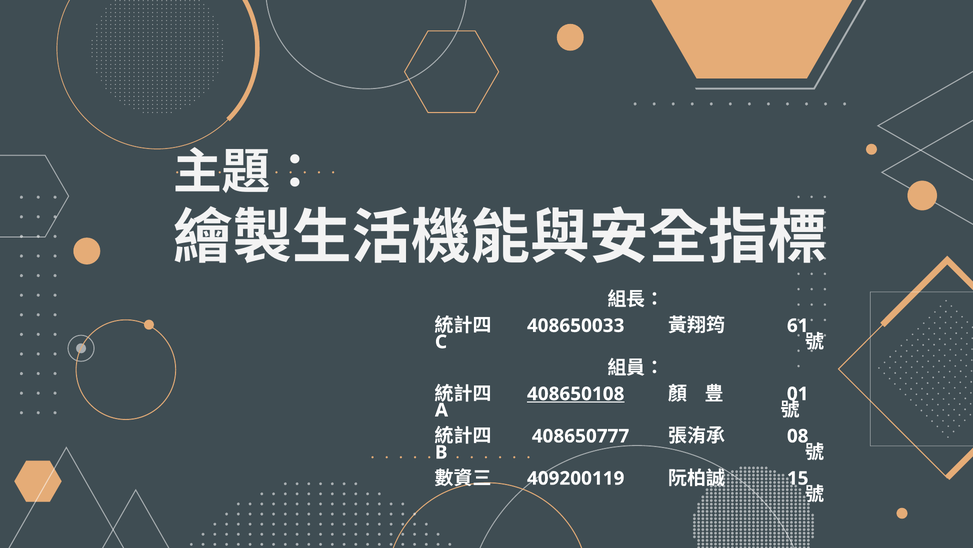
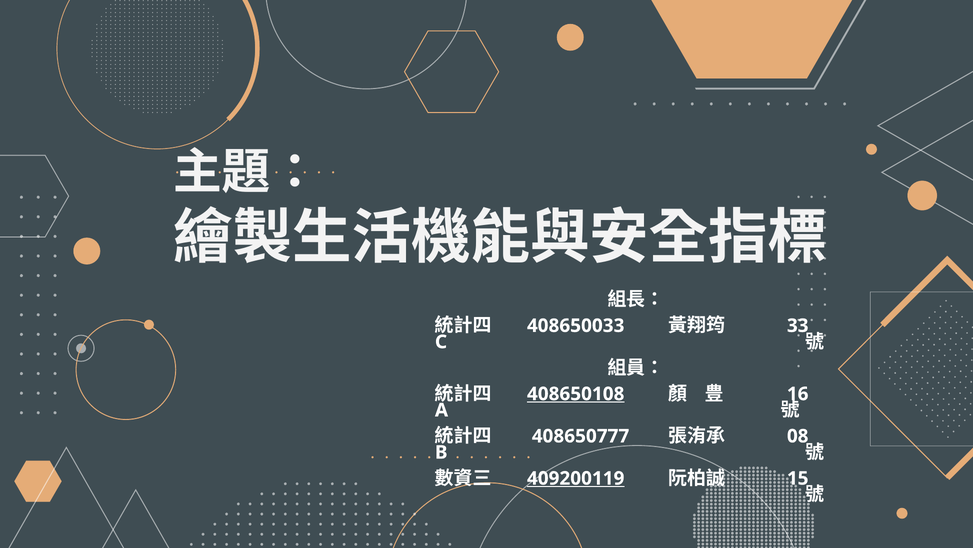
61: 61 -> 33 (798, 325)
01: 01 -> 16 (798, 393)
409200119 underline: none -> present (576, 478)
